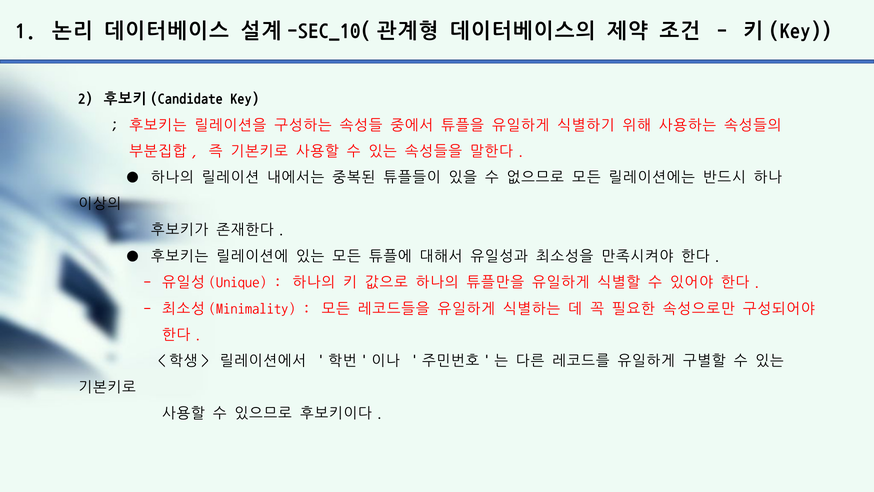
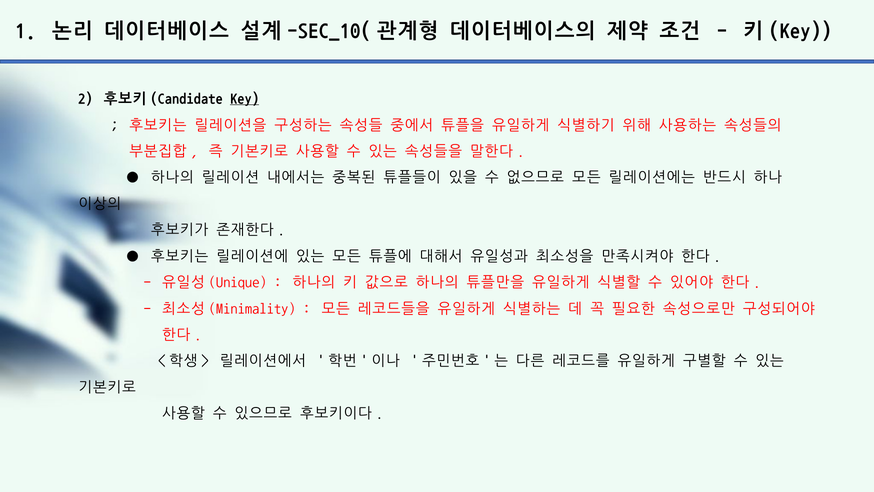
Key underline: none -> present (245, 98)
